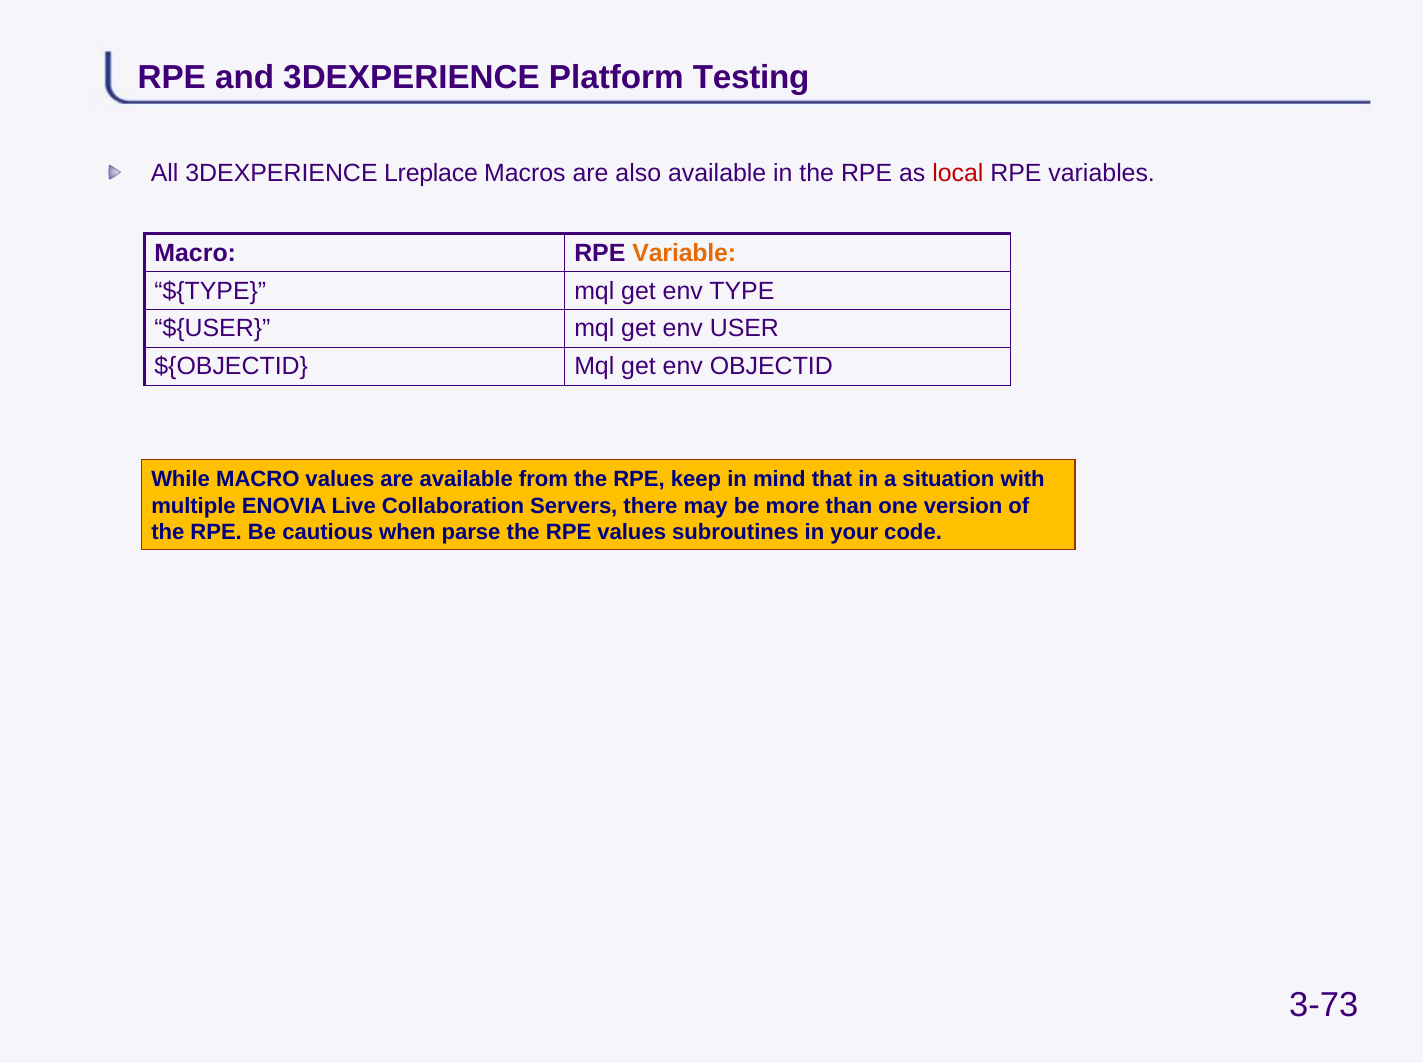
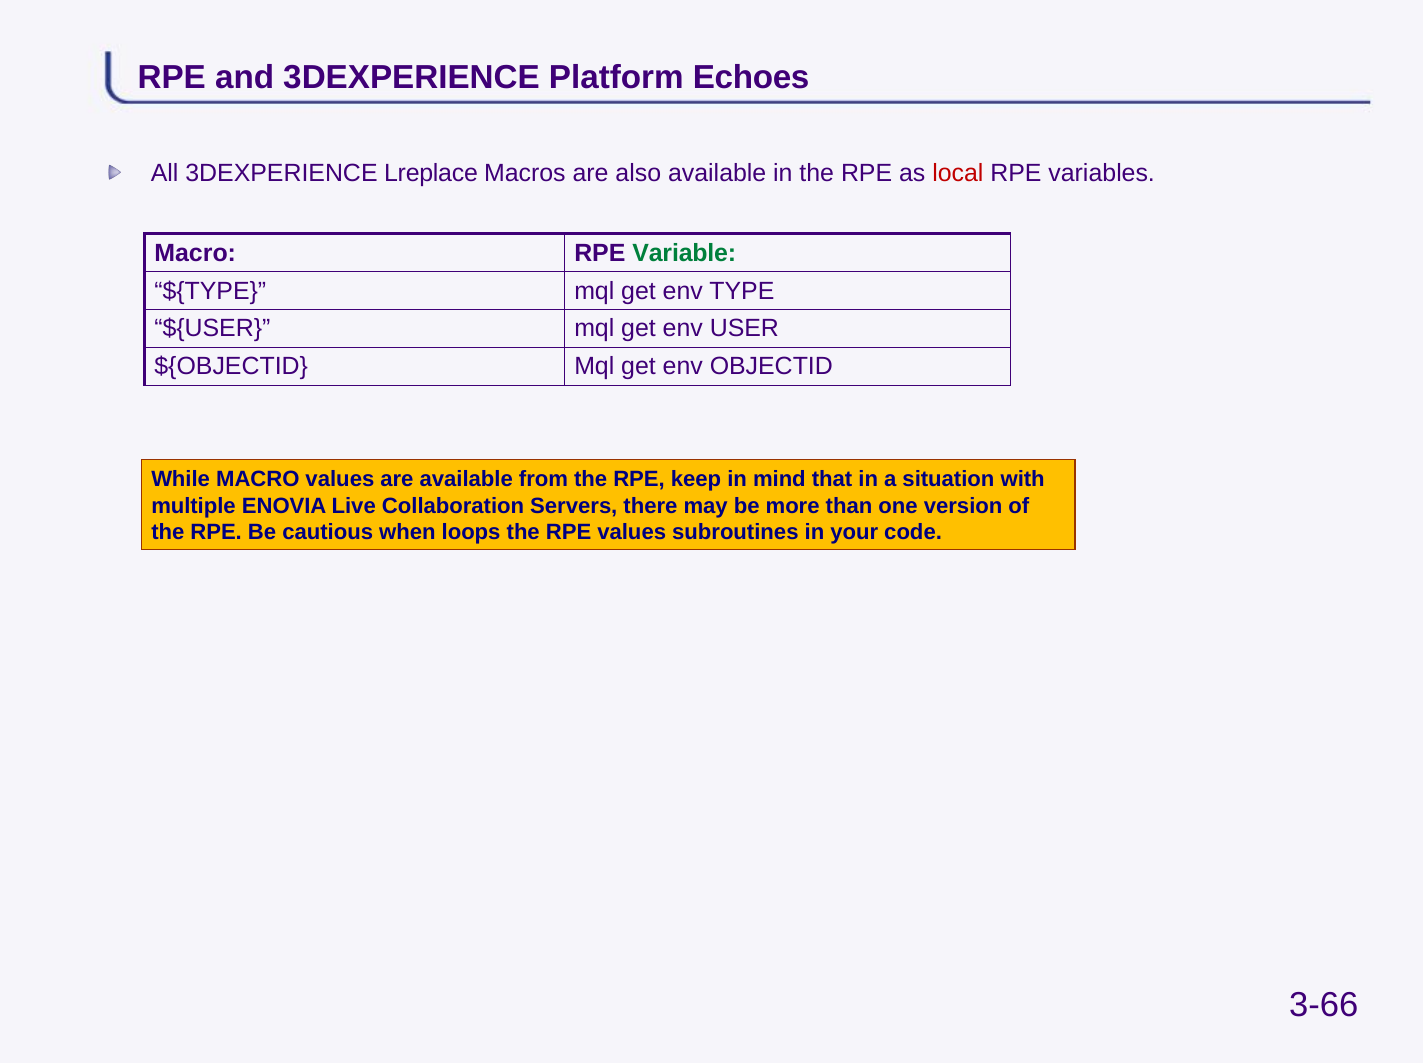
Testing: Testing -> Echoes (751, 78)
Variable colour: orange -> green (684, 253)
parse: parse -> loops (471, 533)
3-73: 3-73 -> 3-66 (1324, 1006)
